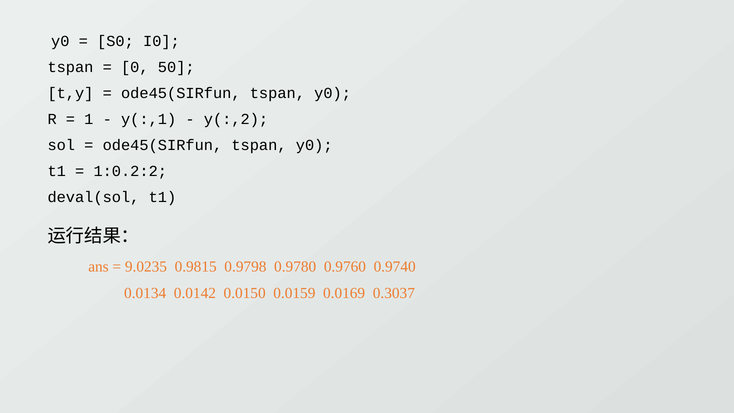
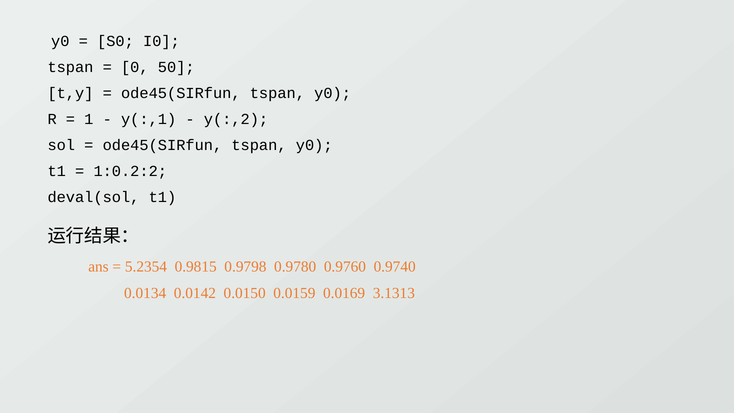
9.0235: 9.0235 -> 5.2354 (146, 267)
0.3037: 0.3037 -> 3.1313 (394, 293)
